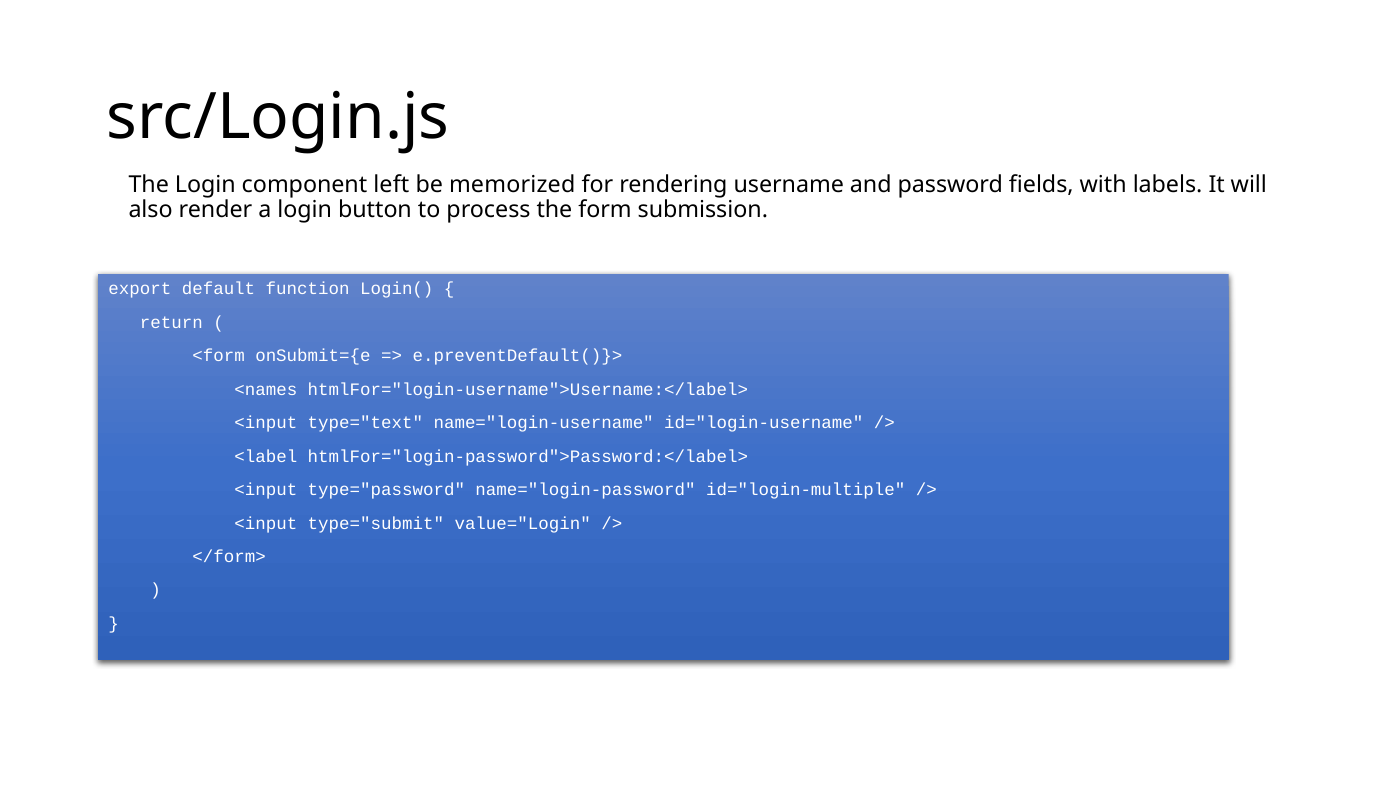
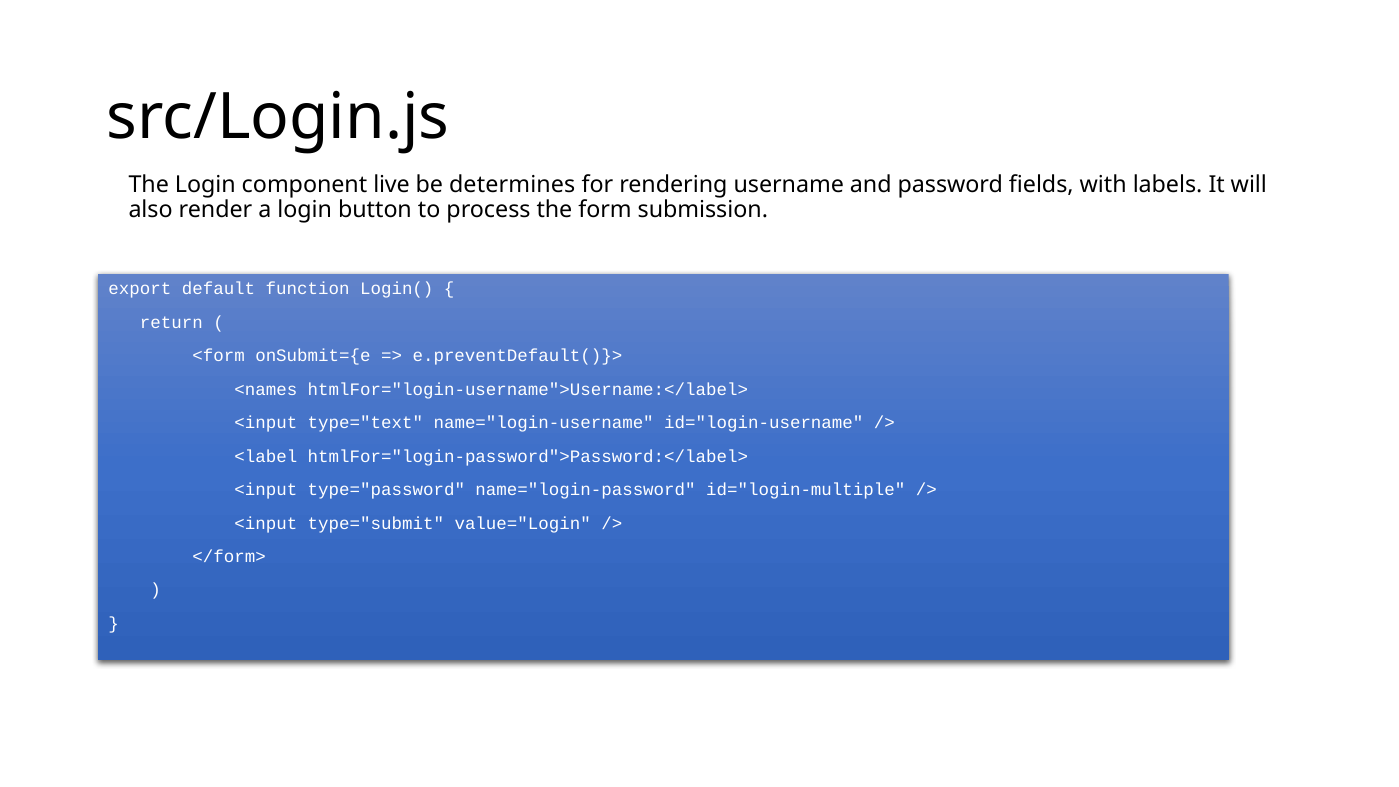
left: left -> live (391, 185)
memorized: memorized -> determines (512, 185)
